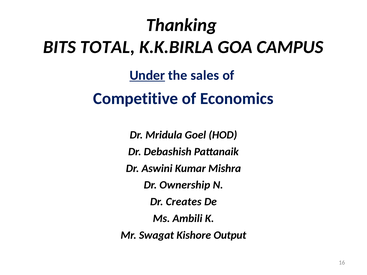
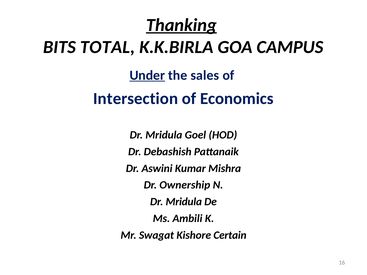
Thanking underline: none -> present (181, 25)
Competitive: Competitive -> Intersection (136, 99)
Creates: Creates -> Mridula (184, 202)
Output: Output -> Certain (230, 235)
